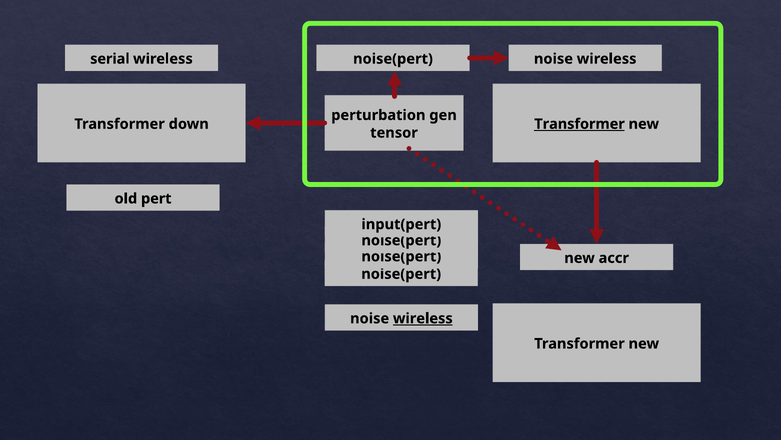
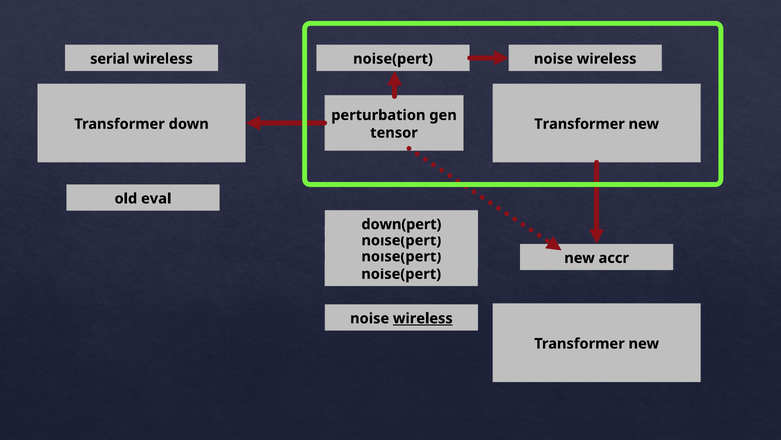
Transformer underline: present -> none (580, 124)
pert: pert -> eval (156, 198)
input(pert: input(pert -> down(pert (401, 224)
